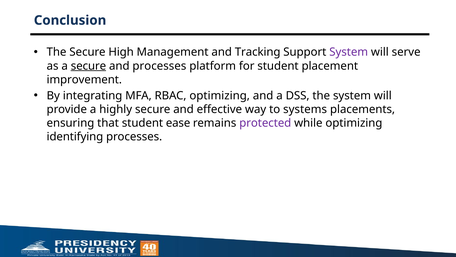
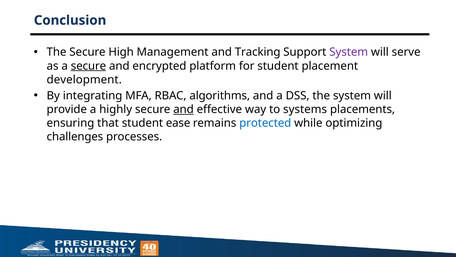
and processes: processes -> encrypted (159, 66)
improvement: improvement -> development (84, 79)
RBAC optimizing: optimizing -> algorithms (220, 95)
and underline: none -> present (183, 109)
protected colour: purple -> blue (265, 123)
identifying: identifying -> challenges (75, 136)
